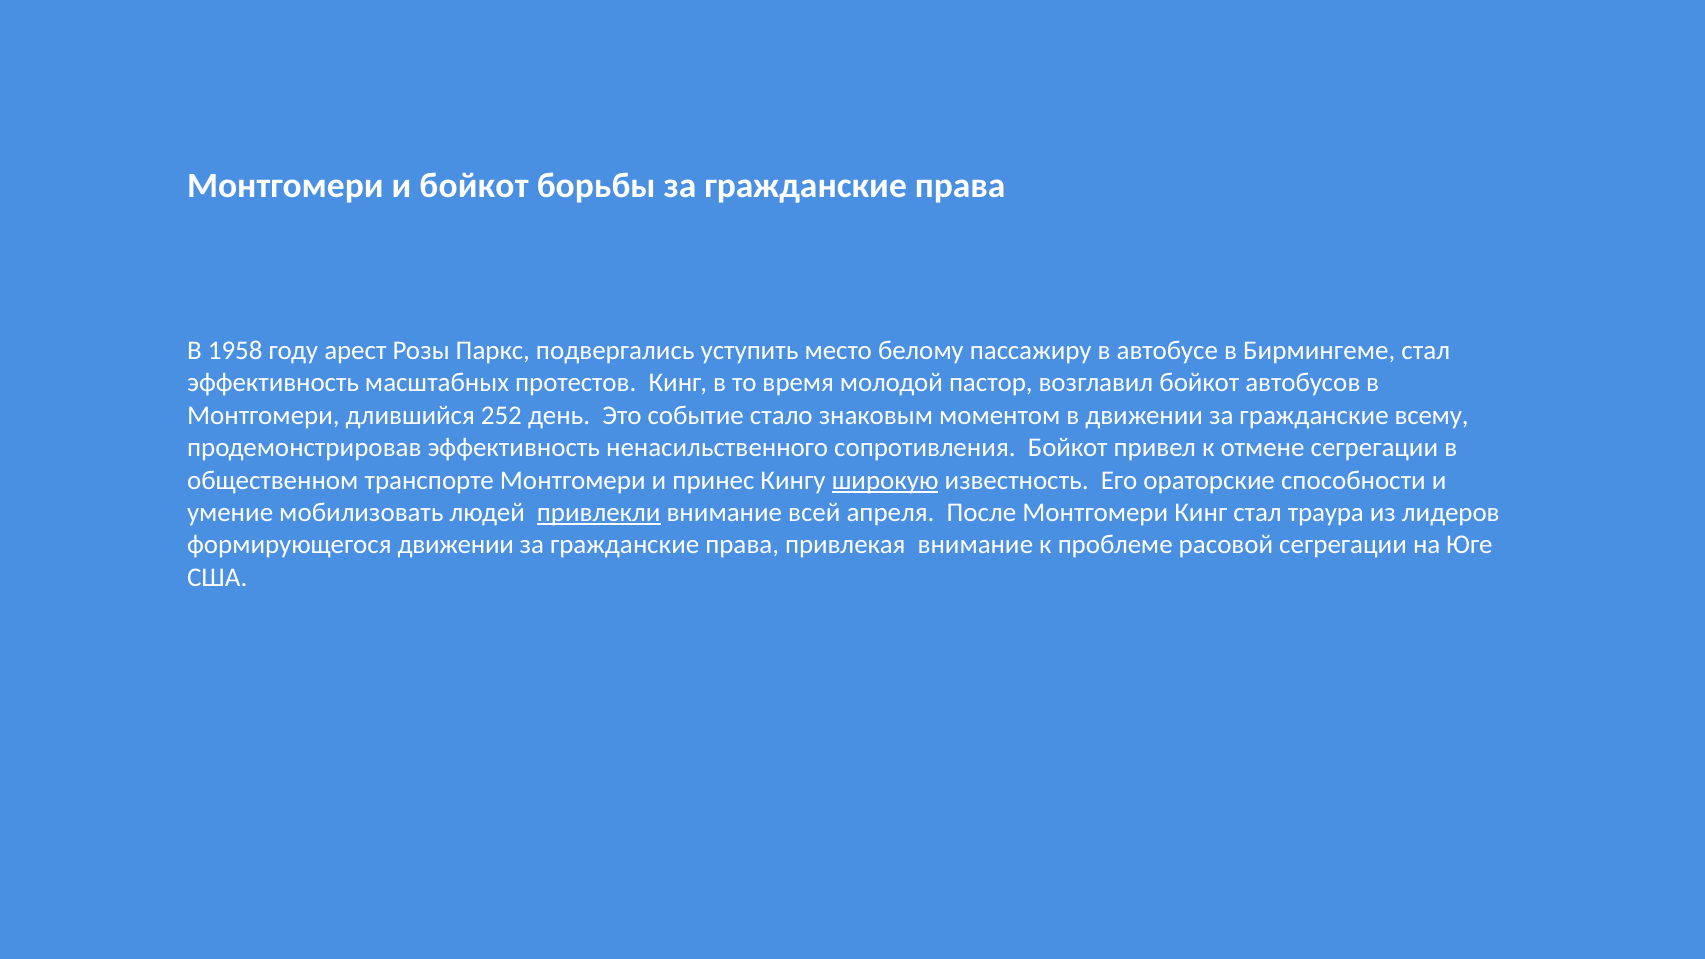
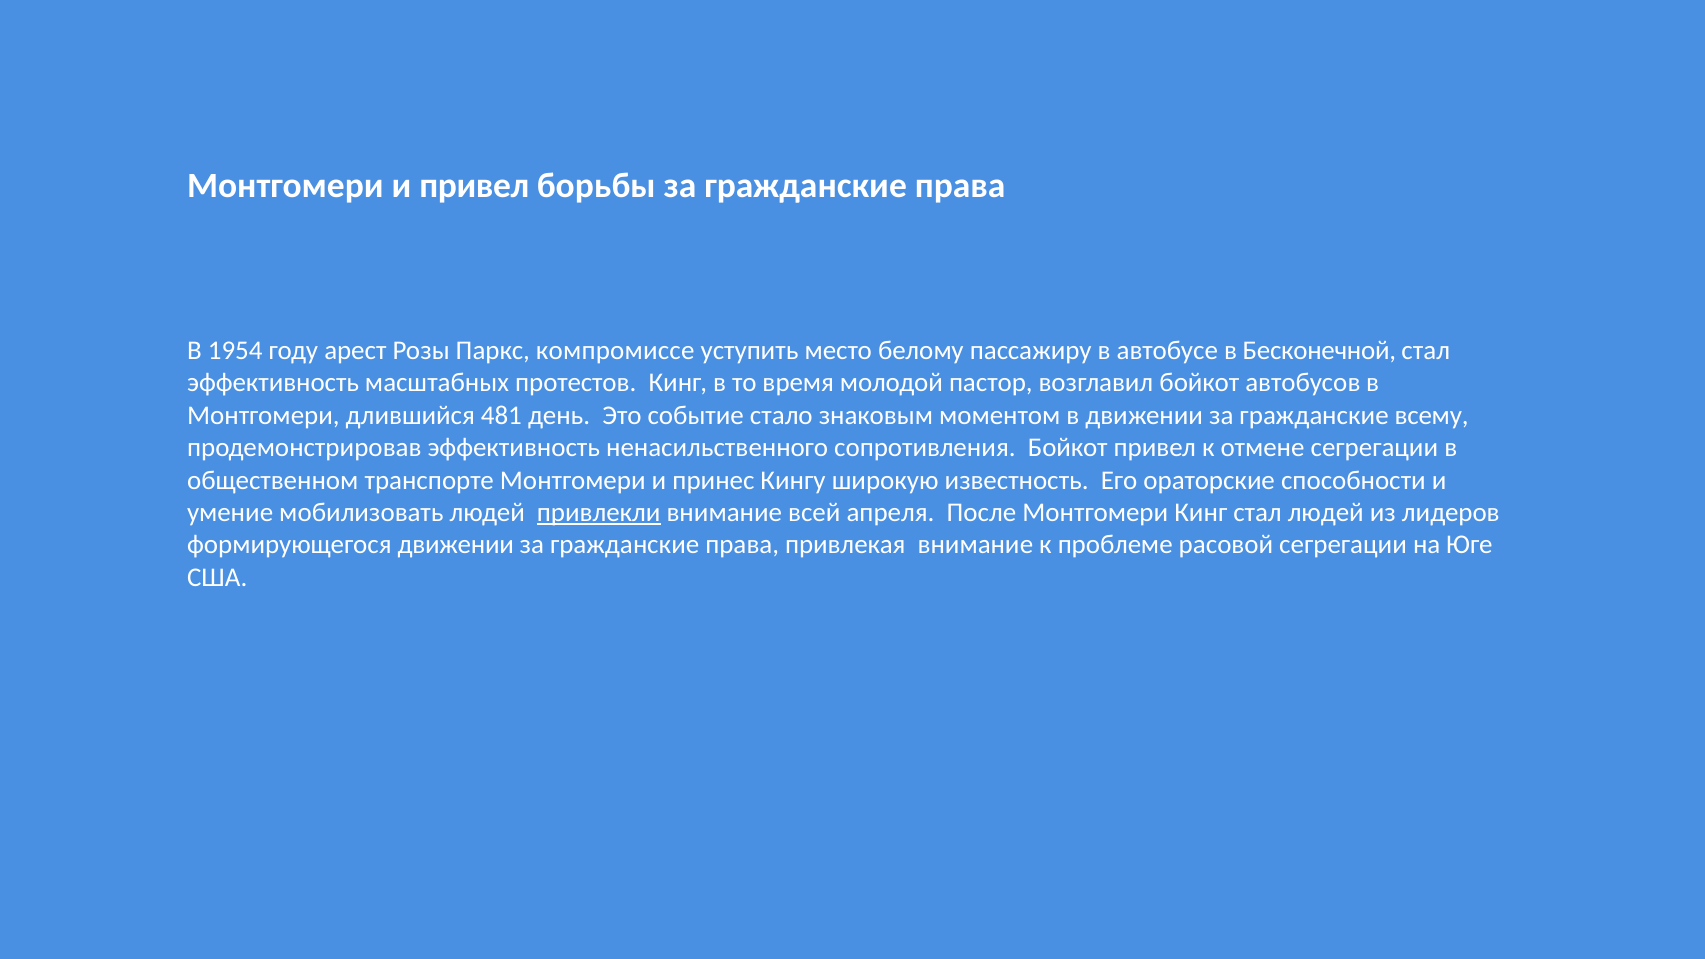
и бойкот: бойкот -> привел (474, 186)
1958: 1958 -> 1954 (235, 351)
подвергались: подвергались -> компромиссе (615, 351)
Бирмингеме: Бирмингеме -> Бесконечной (1319, 351)
252: 252 -> 481 (501, 415)
широкую underline: present -> none (885, 480)
стал траура: траура -> людей (1326, 513)
